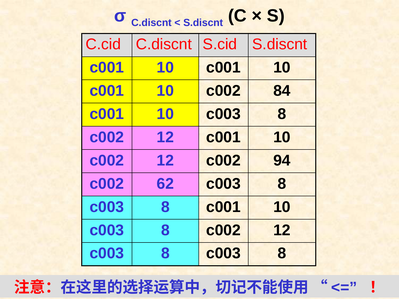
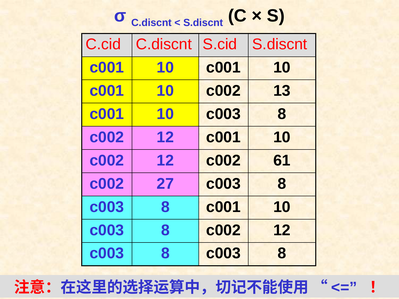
84: 84 -> 13 (282, 91)
94: 94 -> 61 (282, 161)
62: 62 -> 27 (165, 184)
